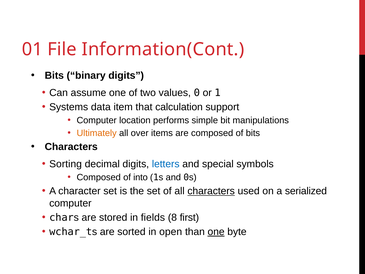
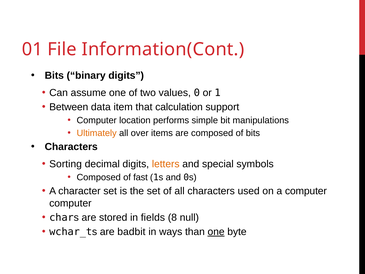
Systems: Systems -> Between (69, 107)
letters colour: blue -> orange (166, 164)
into: into -> fast (141, 177)
characters underline: present -> none (211, 191)
a serialized: serialized -> computer (306, 191)
first: first -> null (189, 217)
sorted: sorted -> badbit (131, 232)
open: open -> ways (171, 232)
